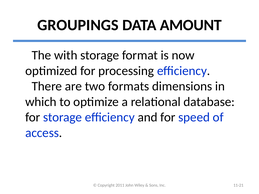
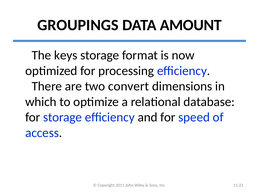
with: with -> keys (66, 55)
formats: formats -> convert (129, 86)
